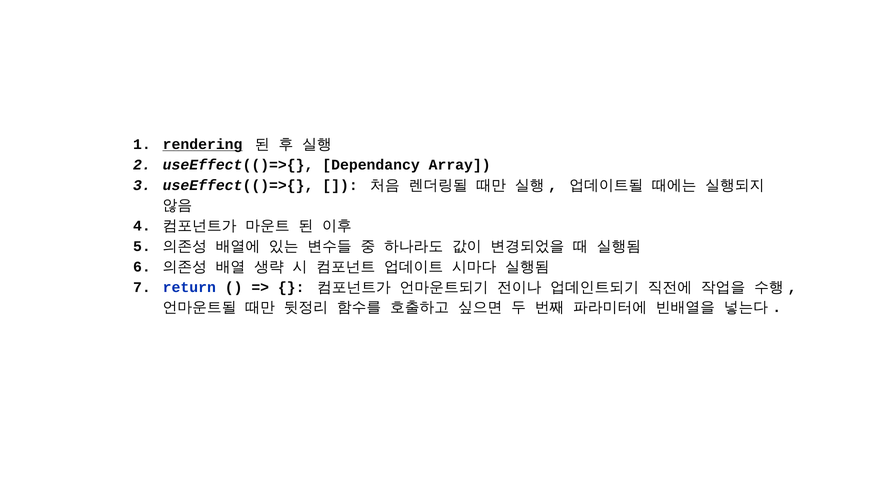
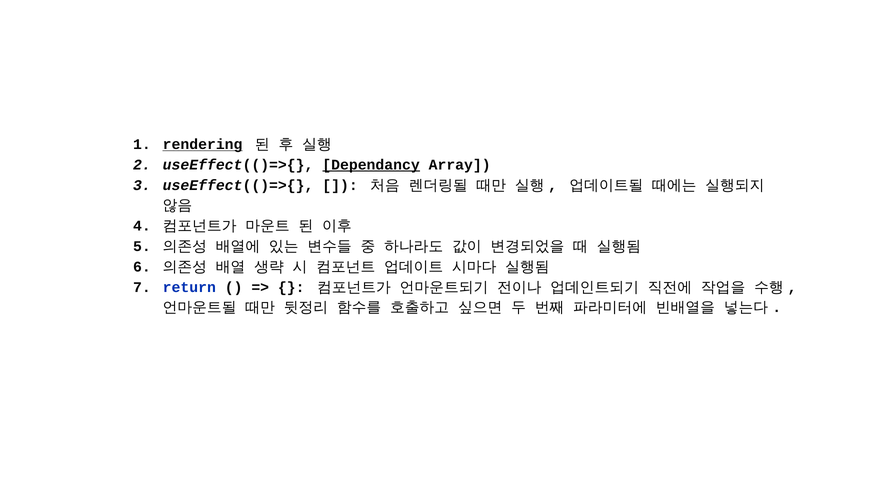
Dependancy underline: none -> present (371, 165)
